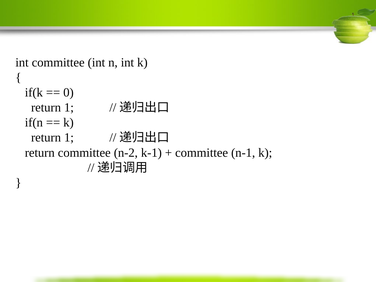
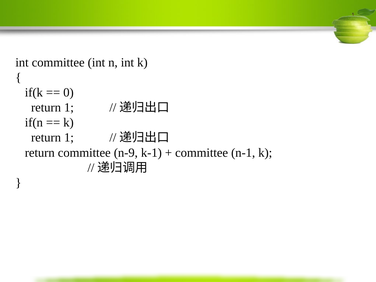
n-2: n-2 -> n-9 (126, 153)
